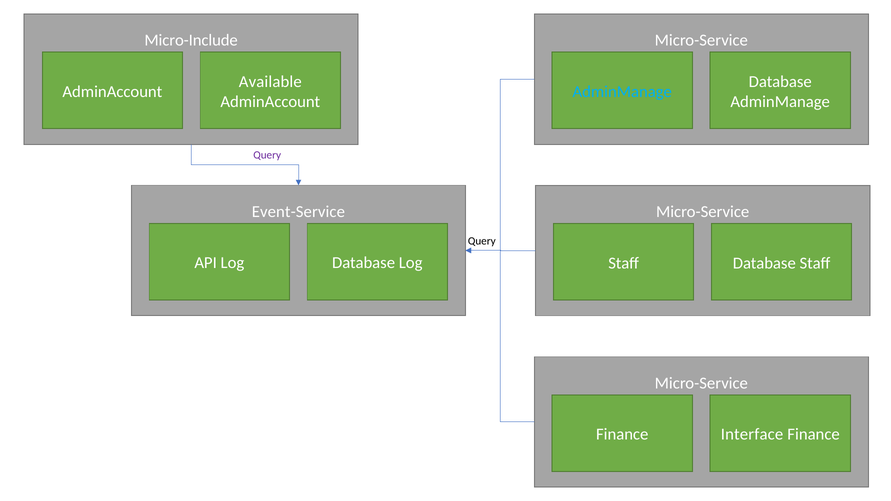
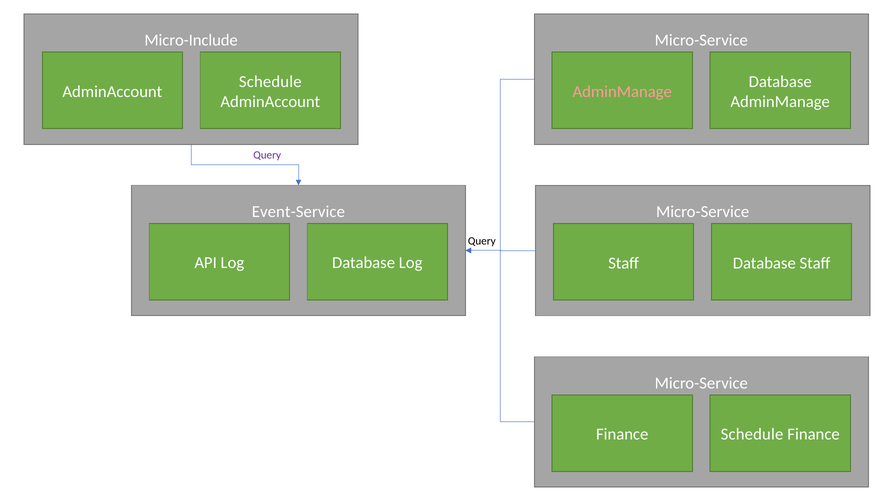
Available: Available -> Schedule (270, 82)
AdminManage colour: light blue -> pink (622, 92)
Finance Interface: Interface -> Schedule (752, 435)
